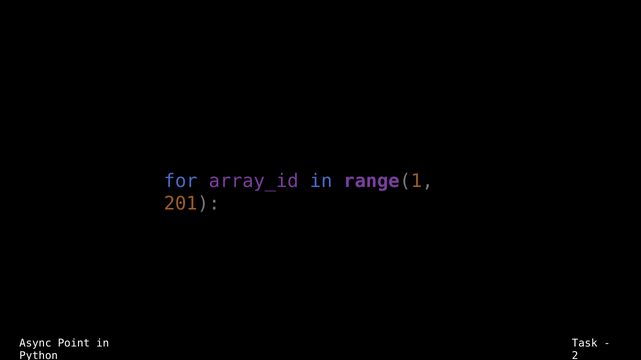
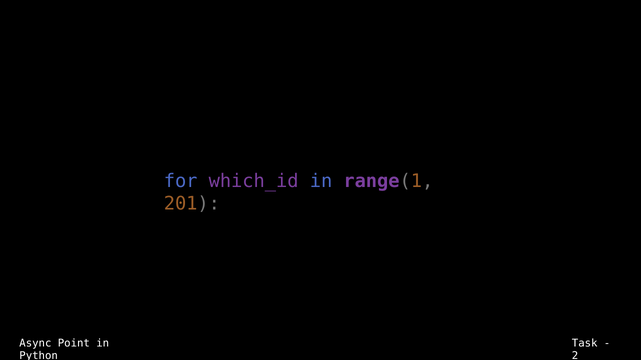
array_id: array_id -> which_id (254, 181)
